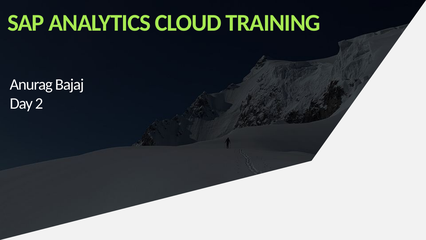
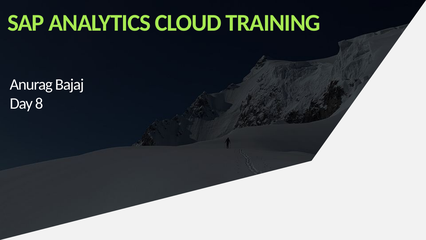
2: 2 -> 8 (39, 103)
